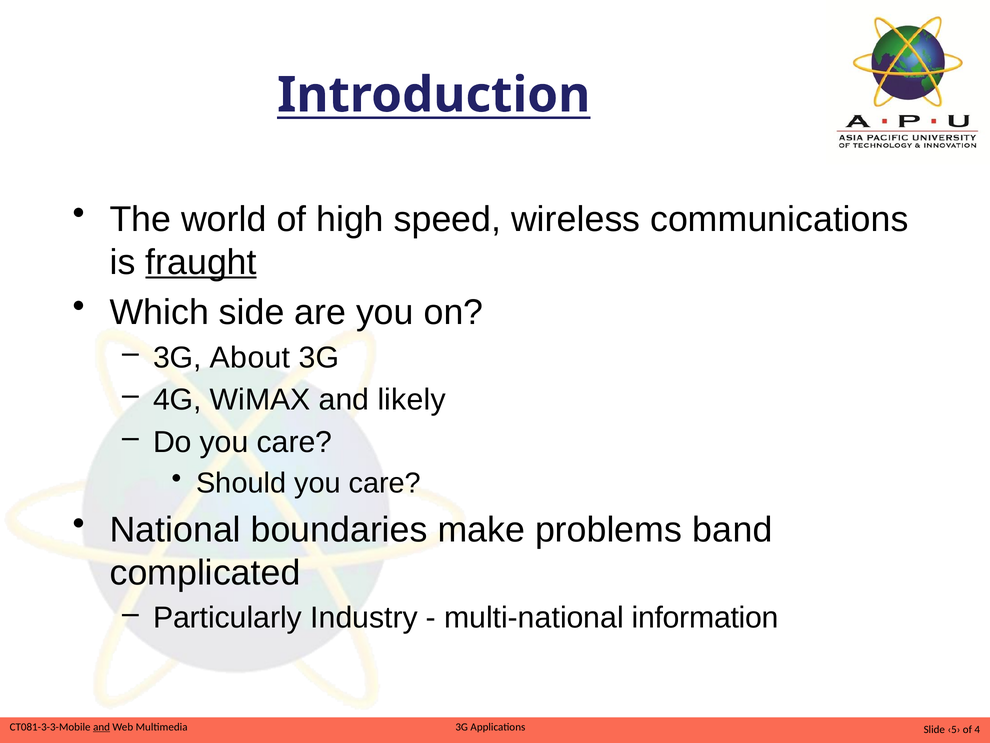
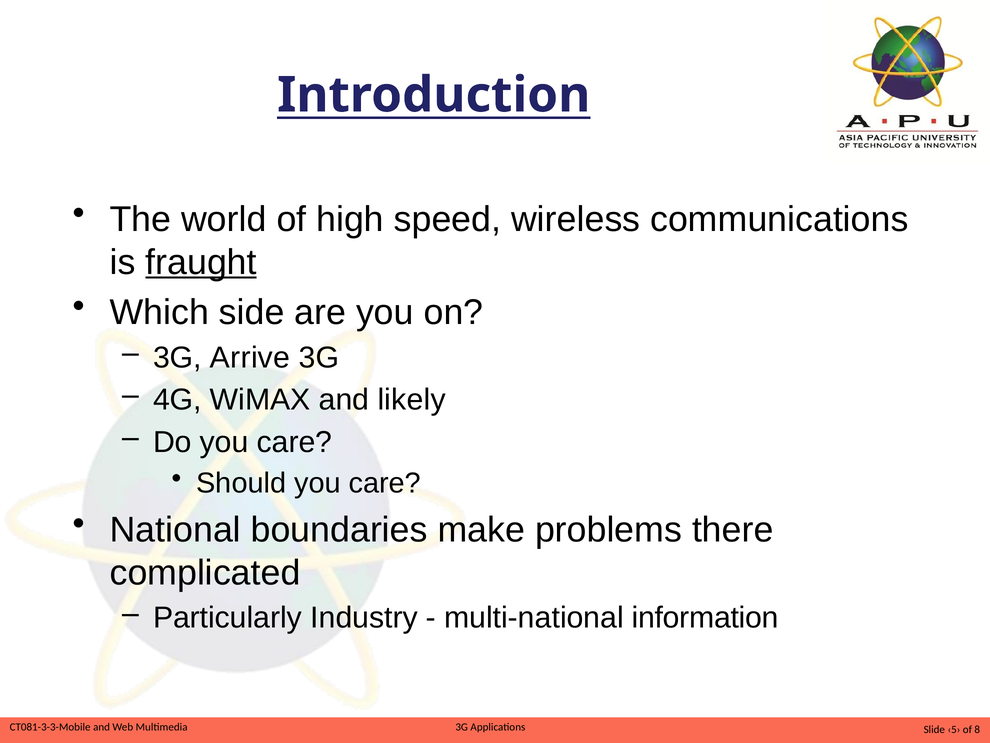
About: About -> Arrive (250, 357)
band: band -> there (733, 529)
and underline: present -> none (102, 727)
4: 4 -> 8 (977, 729)
